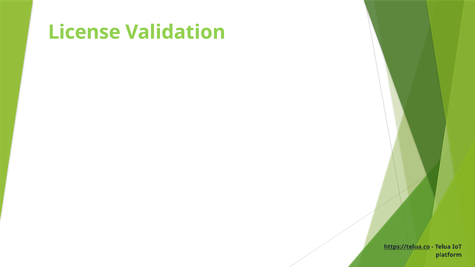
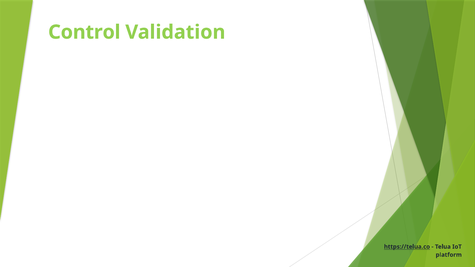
License: License -> Control (84, 32)
